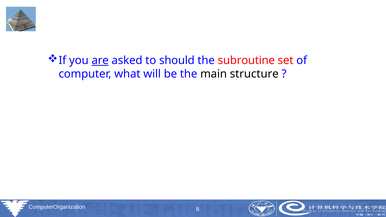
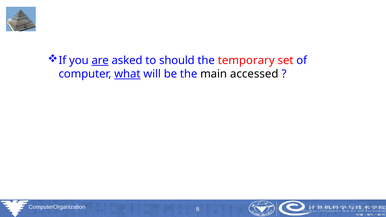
subroutine: subroutine -> temporary (246, 61)
what underline: none -> present (127, 74)
structure: structure -> accessed (254, 74)
